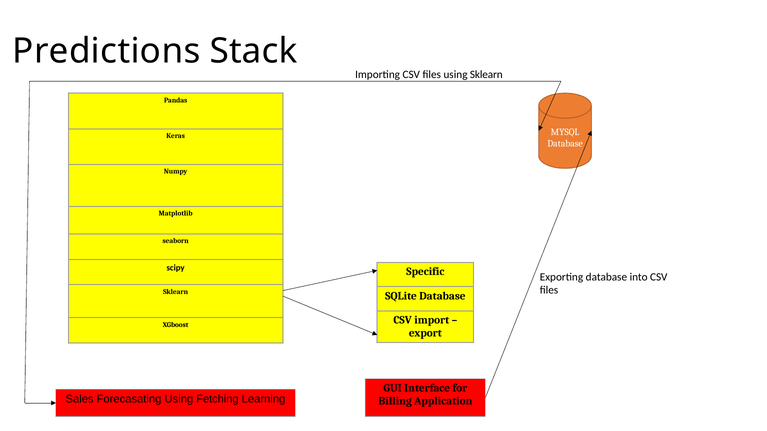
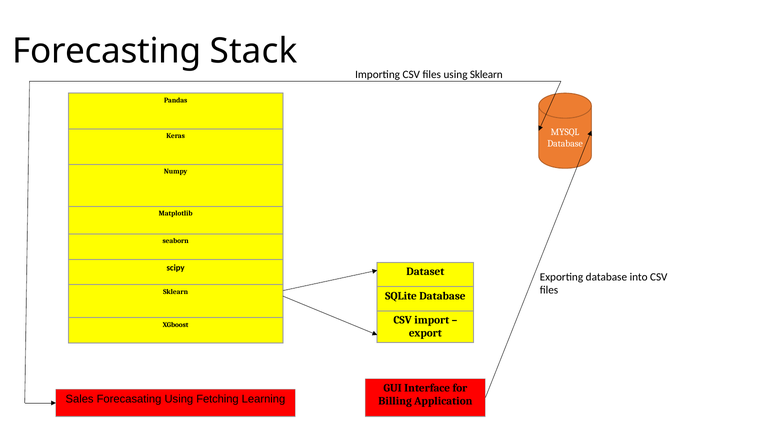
Predictions: Predictions -> Forecasting (107, 51)
Specific: Specific -> Dataset (425, 272)
